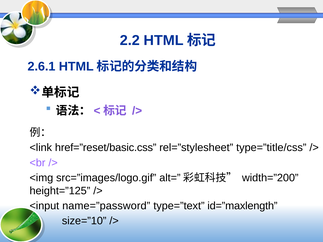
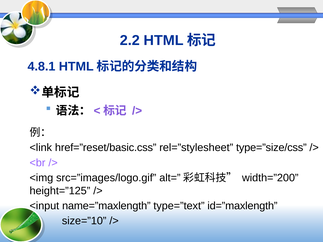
2.6.1: 2.6.1 -> 4.8.1 (41, 67)
type=”title/css: type=”title/css -> type=”size/css (271, 148)
name=”password: name=”password -> name=”maxlength (106, 206)
